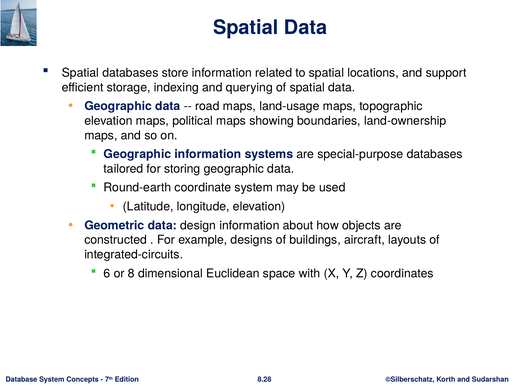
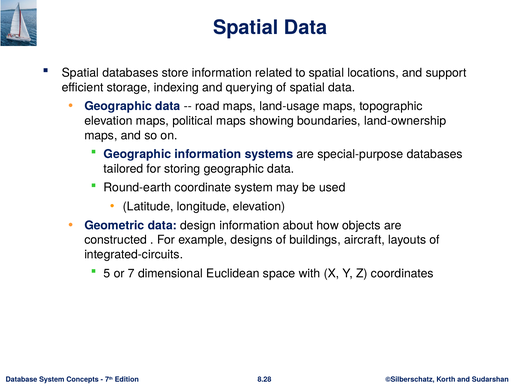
6: 6 -> 5 (107, 273)
8: 8 -> 7 (131, 273)
